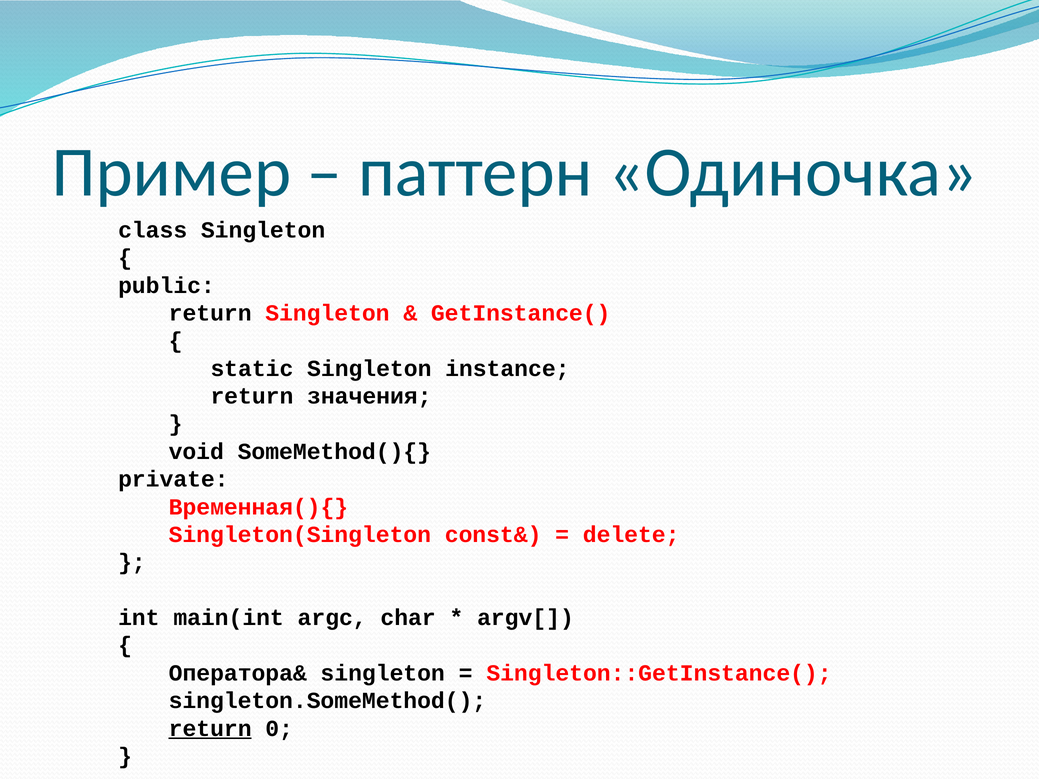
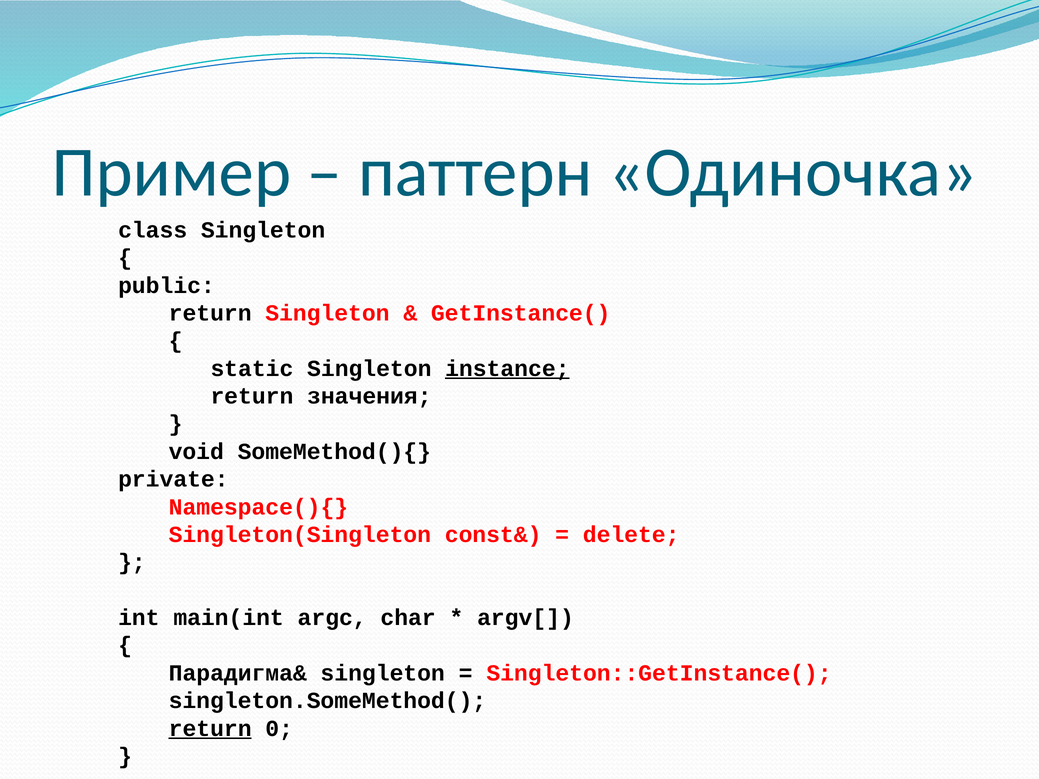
instance underline: none -> present (507, 369)
Временная(){: Временная(){ -> Namespace(){ (258, 507)
Оператора&: Оператора& -> Парадигма& (238, 673)
